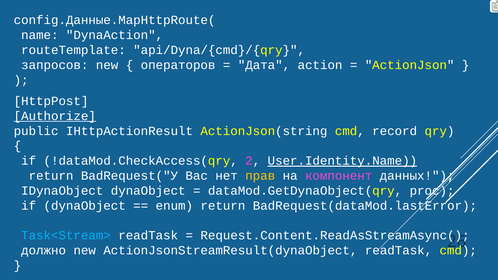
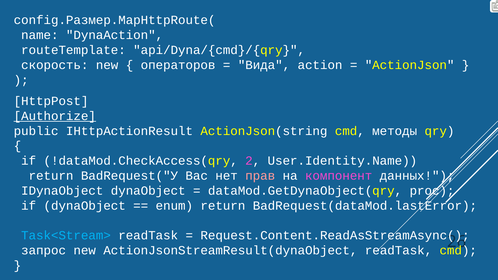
config.Данные.MapHttpRoute(: config.Данные.MapHttpRoute( -> config.Размер.MapHttpRoute( (115, 20)
запросов: запросов -> скорость (55, 65)
Дата: Дата -> Вида (264, 65)
record: record -> методы (395, 131)
User.Identity.Name underline: present -> none (342, 161)
прав colour: yellow -> pink (260, 176)
должно: должно -> запрос (44, 250)
